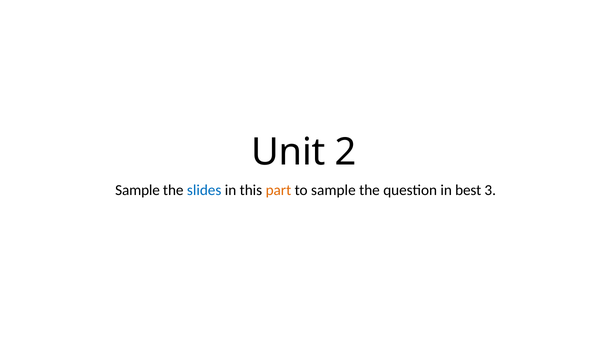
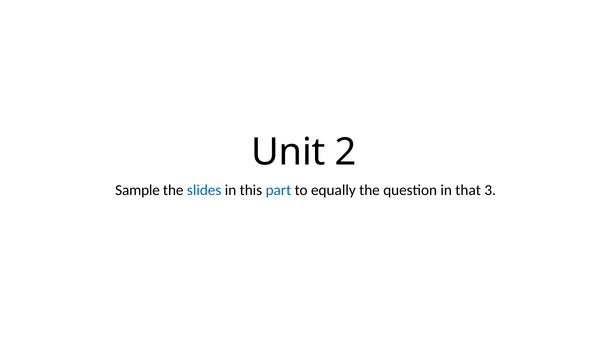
part colour: orange -> blue (278, 190)
to sample: sample -> equally (333, 190)
best: best -> that (468, 190)
